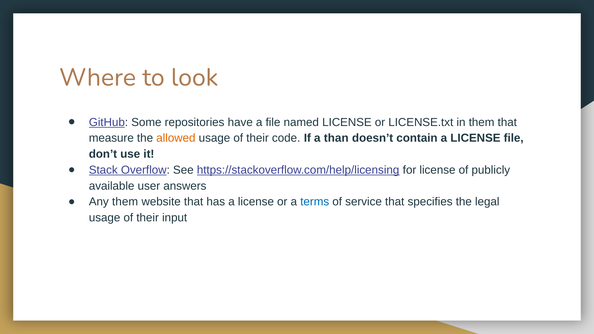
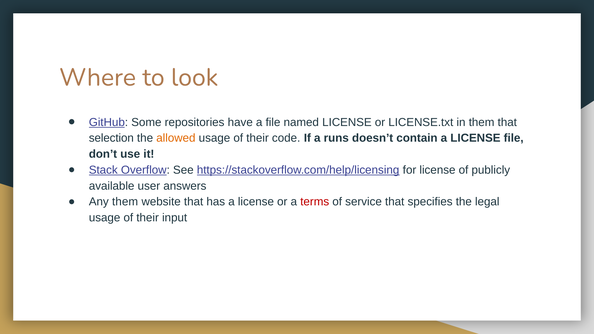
measure: measure -> selection (111, 138)
than: than -> runs (336, 138)
terms colour: blue -> red (315, 202)
